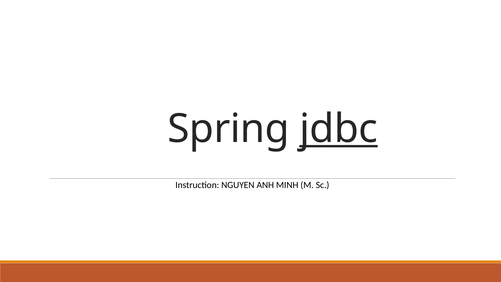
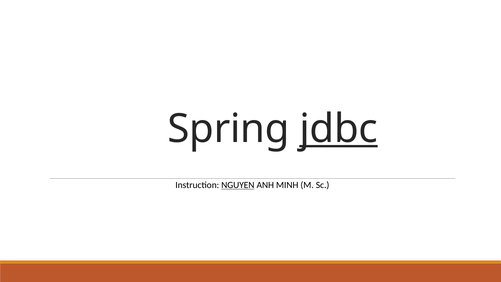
NGUYEN underline: none -> present (238, 185)
